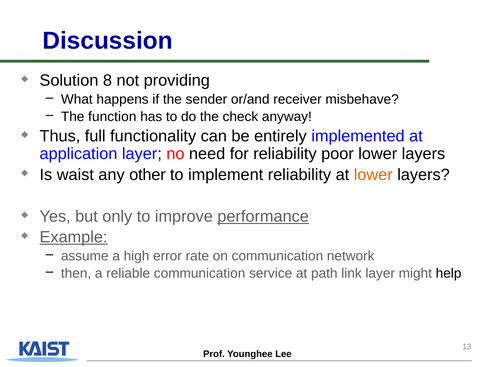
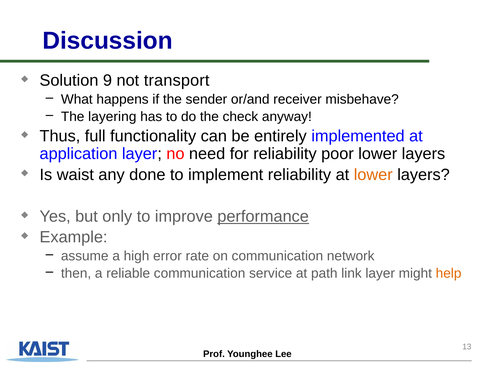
8: 8 -> 9 (107, 80)
providing: providing -> transport (177, 80)
function: function -> layering (112, 117)
other: other -> done (147, 175)
Example underline: present -> none (74, 237)
help colour: black -> orange (449, 273)
